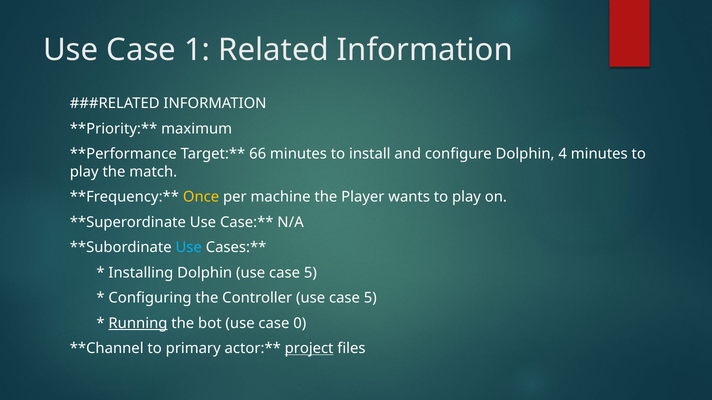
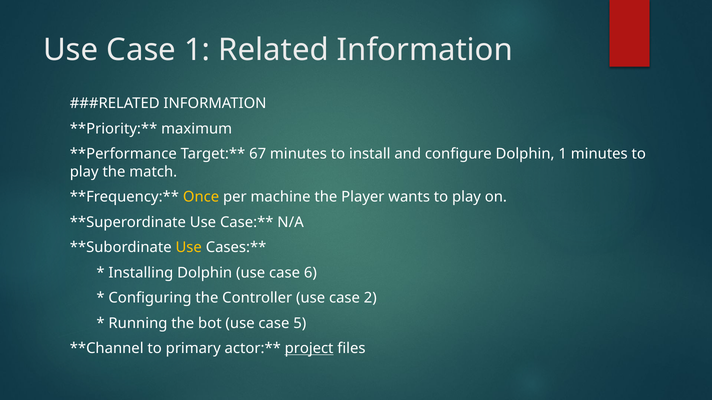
66: 66 -> 67 (258, 154)
Dolphin 4: 4 -> 1 (563, 154)
Use colour: light blue -> yellow (189, 248)
Dolphin use case 5: 5 -> 6 (310, 273)
Controller use case 5: 5 -> 2 (370, 298)
Running underline: present -> none (138, 324)
0: 0 -> 5 (300, 324)
